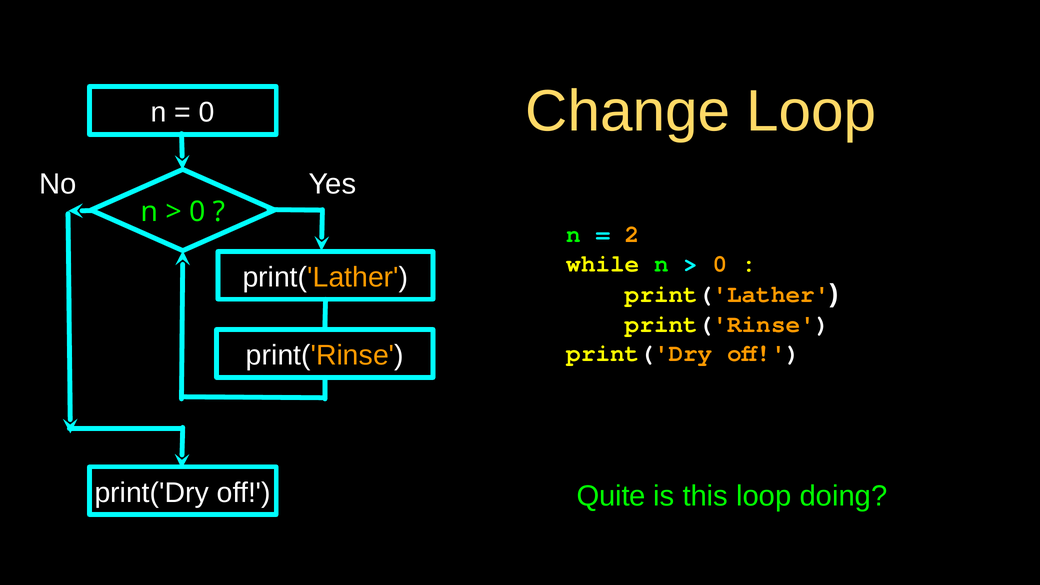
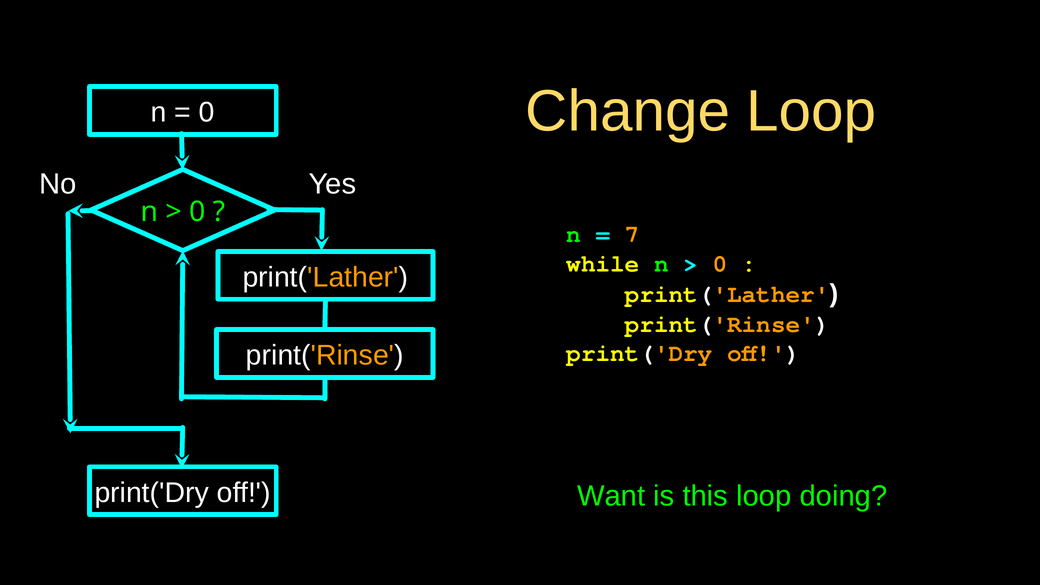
2: 2 -> 7 (632, 234)
Quite: Quite -> Want (611, 496)
